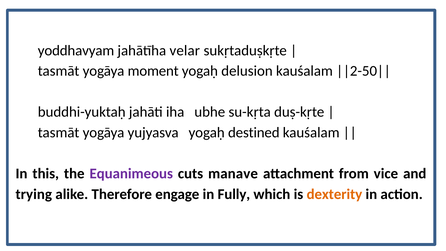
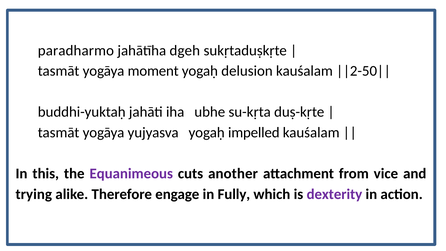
yoddhavyam: yoddhavyam -> paradharmo (76, 50)
velar: velar -> dgeh (185, 50)
destined: destined -> impelled (254, 132)
manave: manave -> another (233, 173)
dexterity colour: orange -> purple (334, 194)
